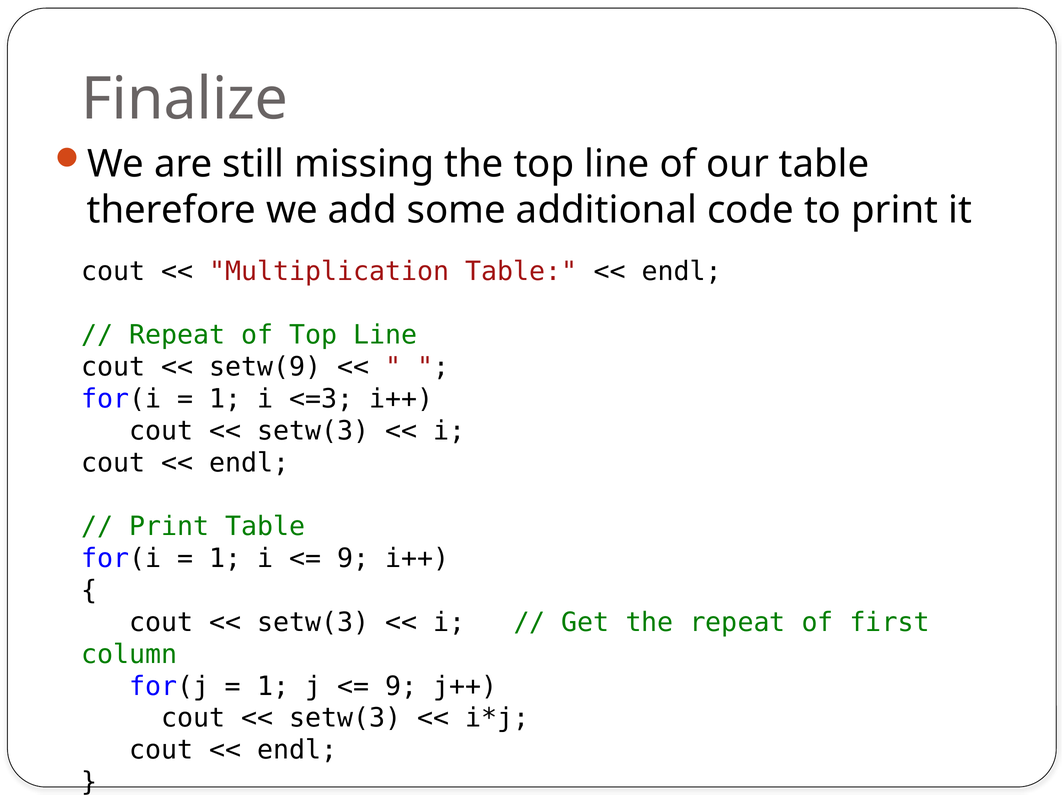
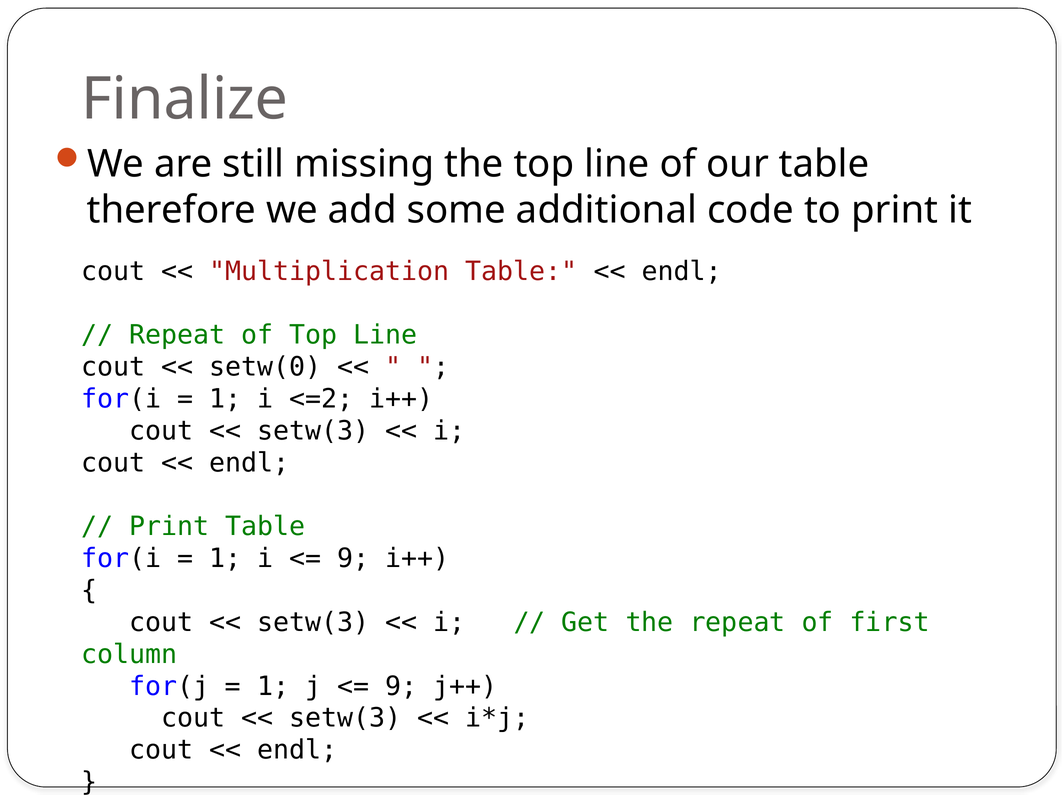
setw(9: setw(9 -> setw(0 (265, 367)
<=3: <=3 -> <=2 (321, 399)
